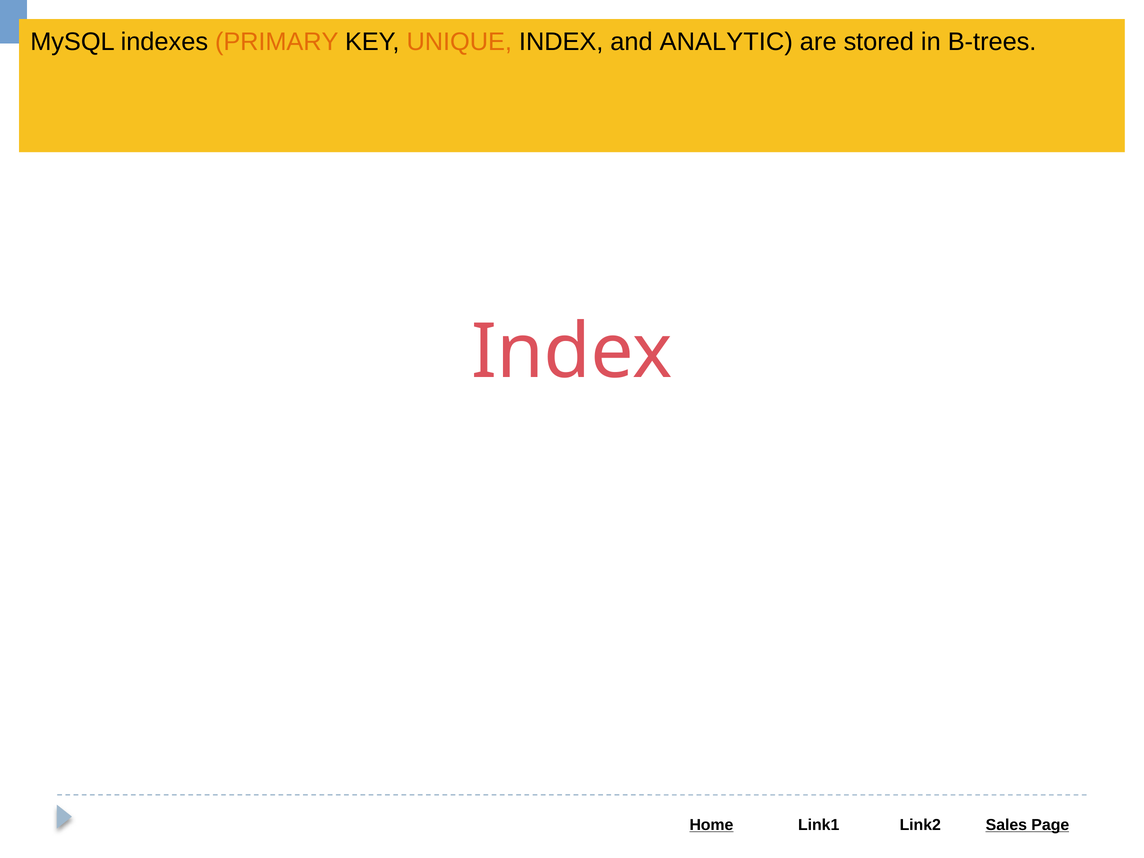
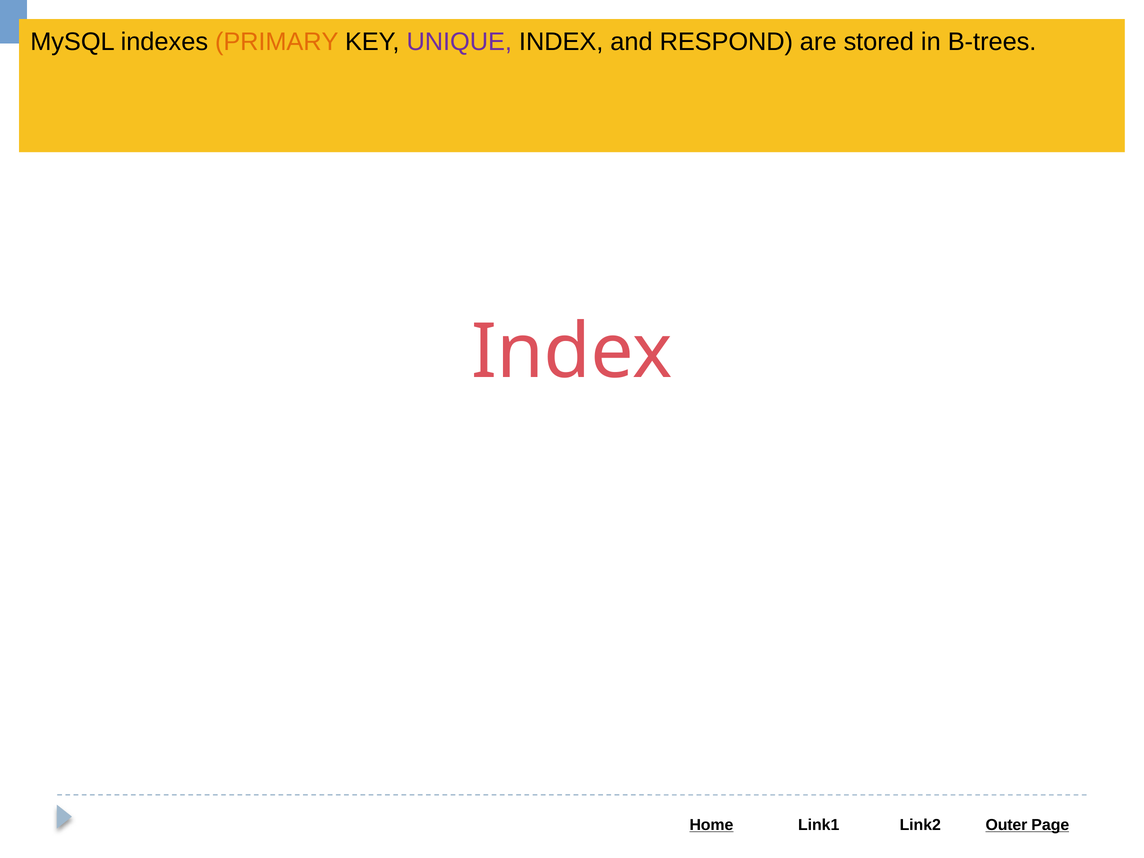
UNIQUE colour: orange -> purple (459, 42)
ANALYTIC: ANALYTIC -> RESPOND (726, 42)
Sales: Sales -> Outer (1006, 825)
